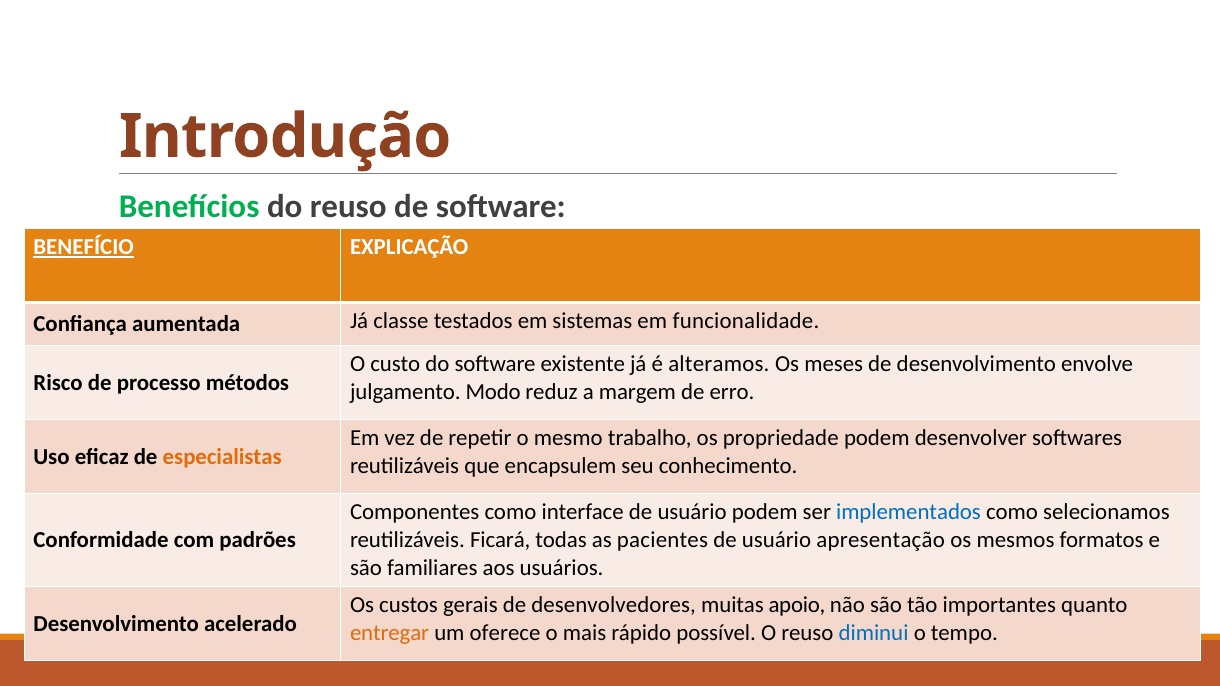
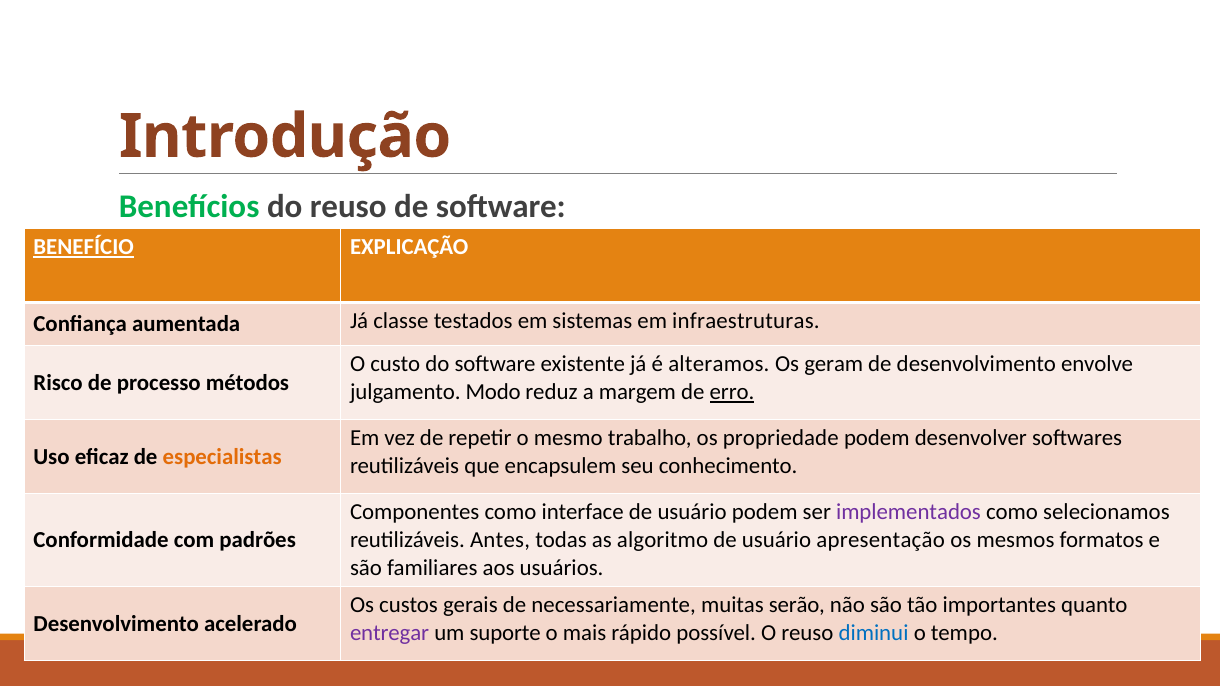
funcionalidade: funcionalidade -> infraestruturas (746, 321)
meses: meses -> geram (834, 364)
erro underline: none -> present (732, 392)
implementados colour: blue -> purple (909, 512)
Ficará: Ficará -> Antes (500, 540)
pacientes: pacientes -> algoritmo (663, 540)
desenvolvedores: desenvolvedores -> necessariamente (614, 605)
apoio: apoio -> serão (797, 605)
entregar colour: orange -> purple (390, 633)
oferece: oferece -> suporte (505, 633)
